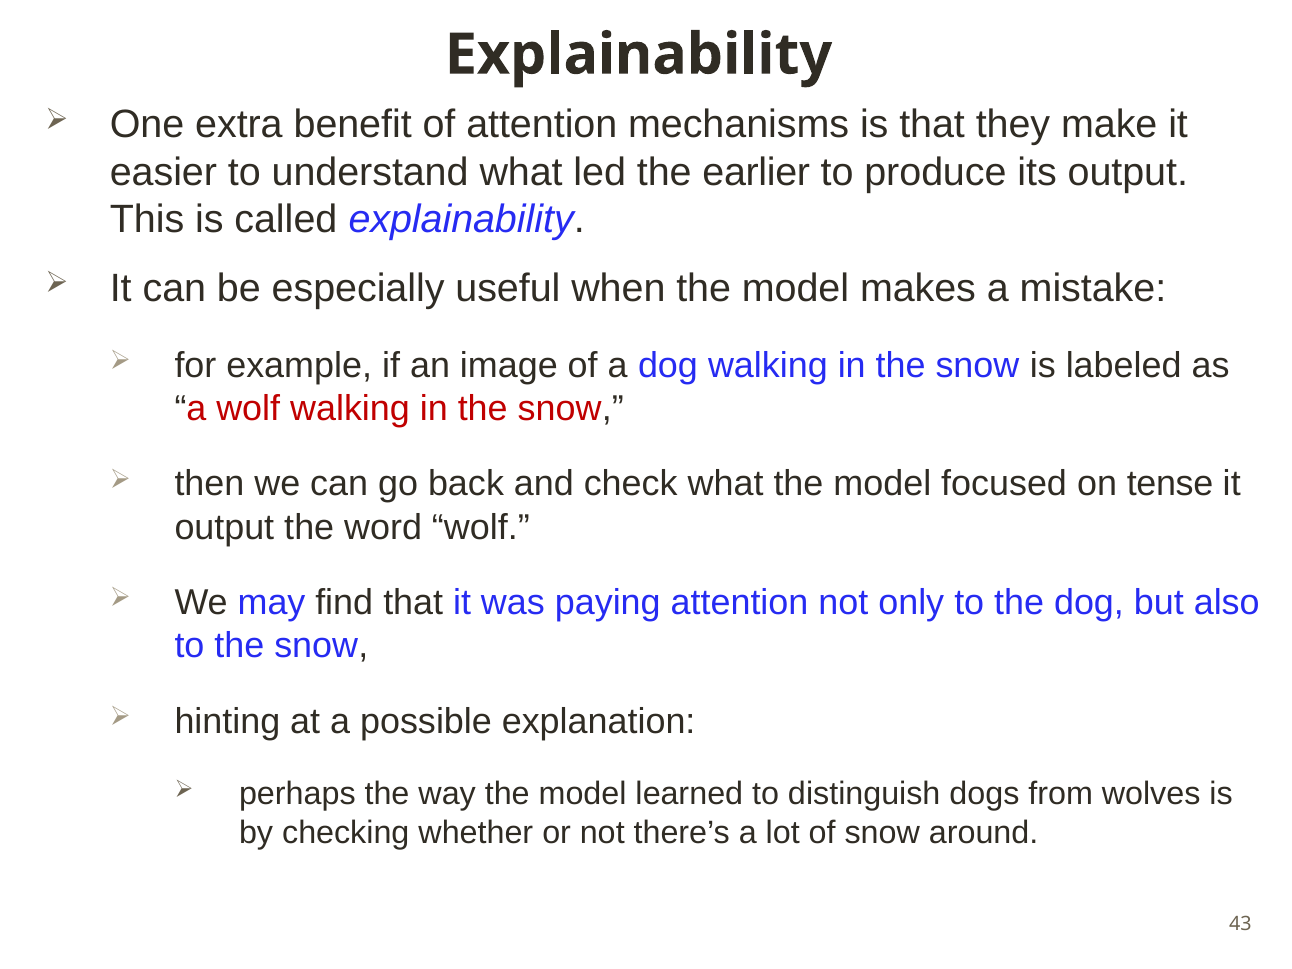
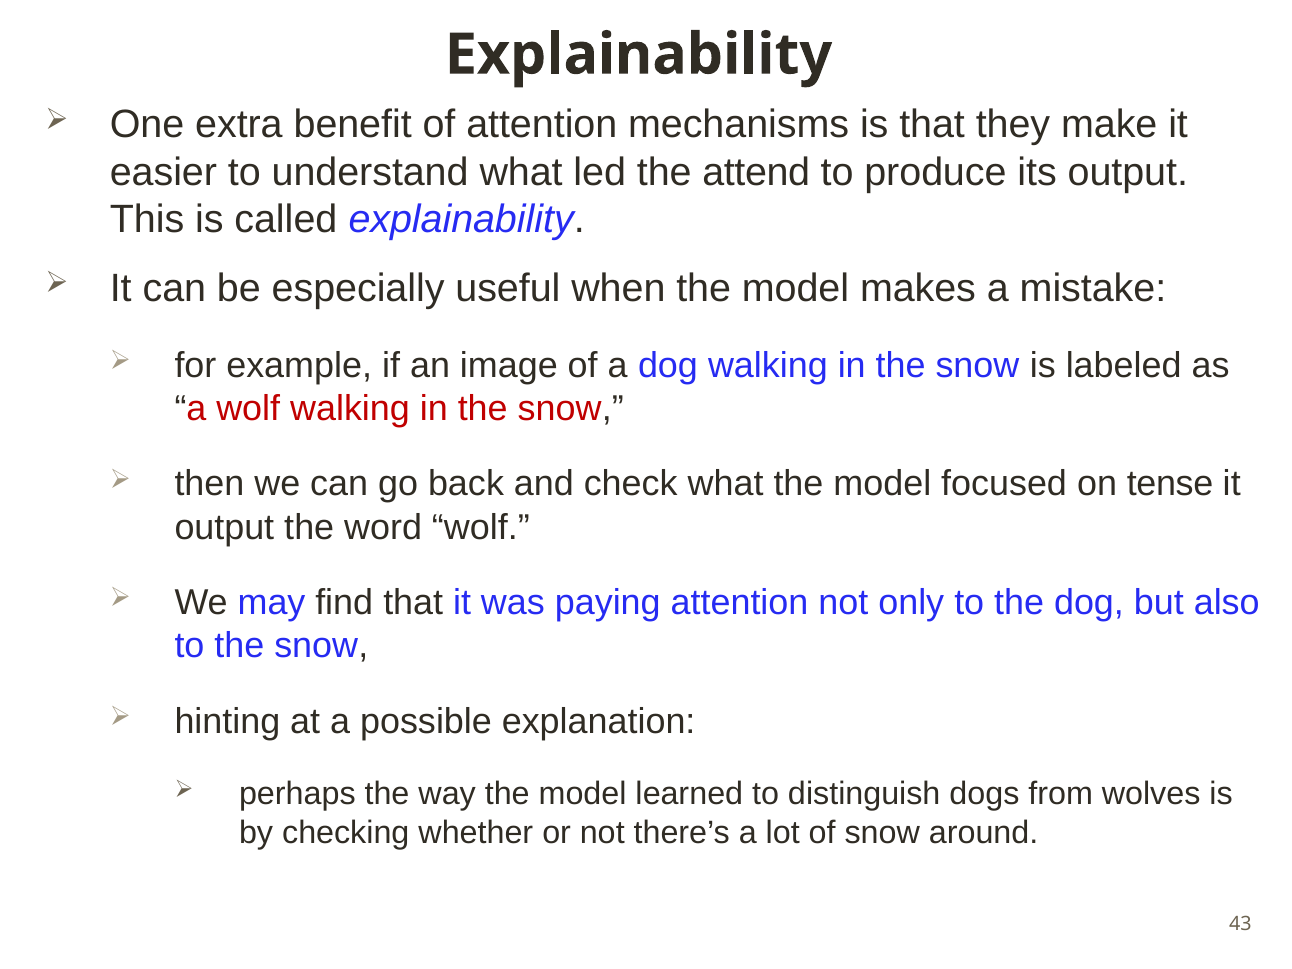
earlier: earlier -> attend (756, 172)
